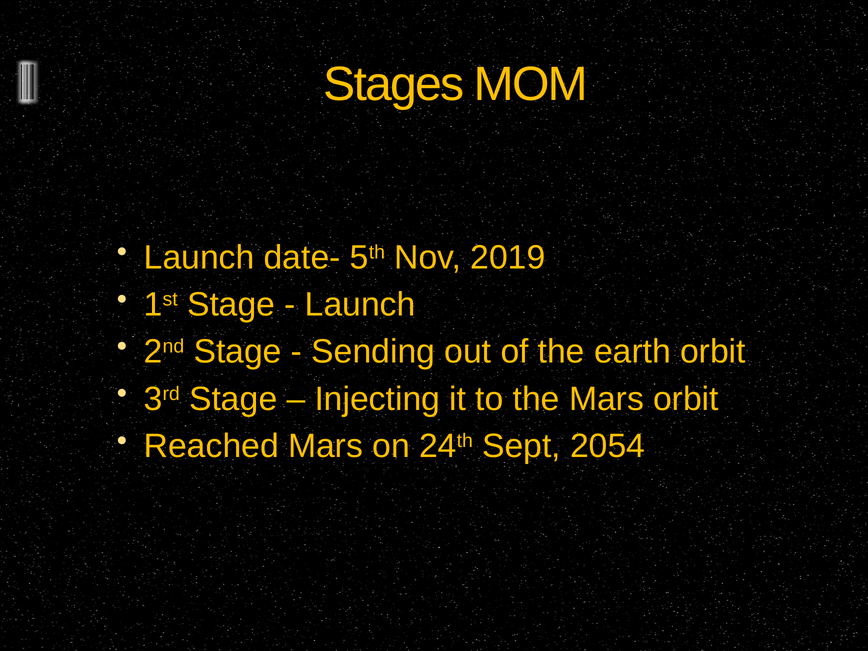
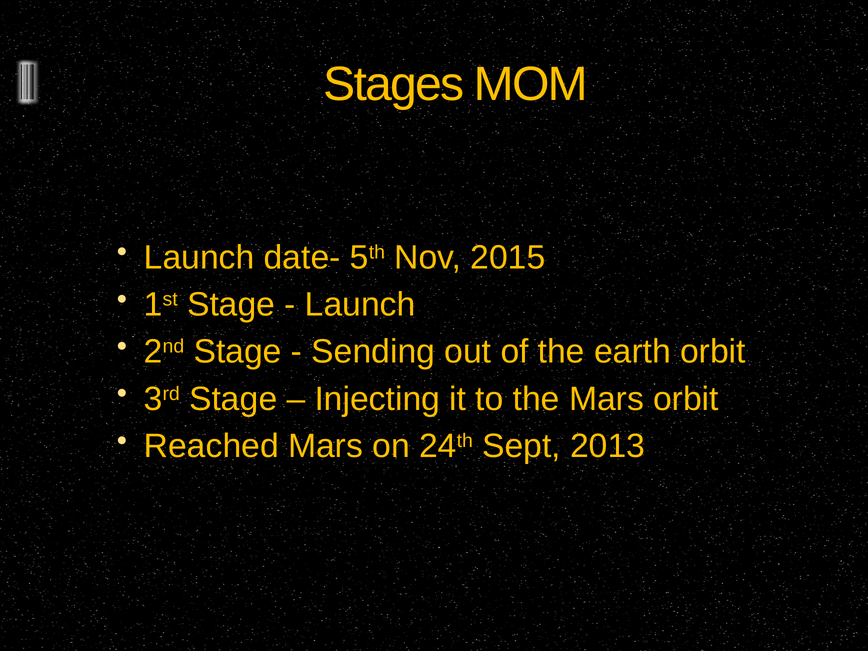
2019: 2019 -> 2015 (508, 257)
2054: 2054 -> 2013 (608, 446)
